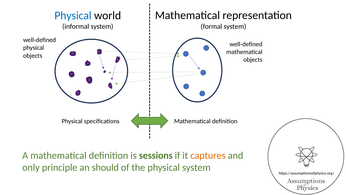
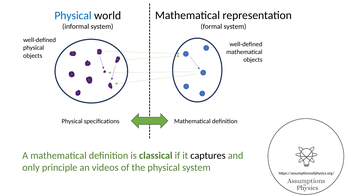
sessions: sessions -> classical (156, 155)
captures colour: orange -> black (208, 155)
should: should -> videos (105, 167)
